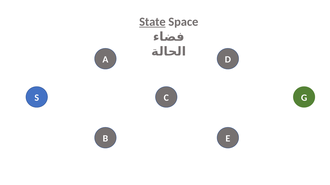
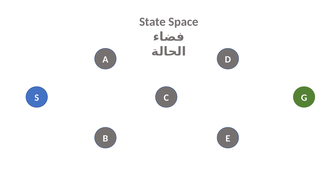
State underline: present -> none (152, 22)
